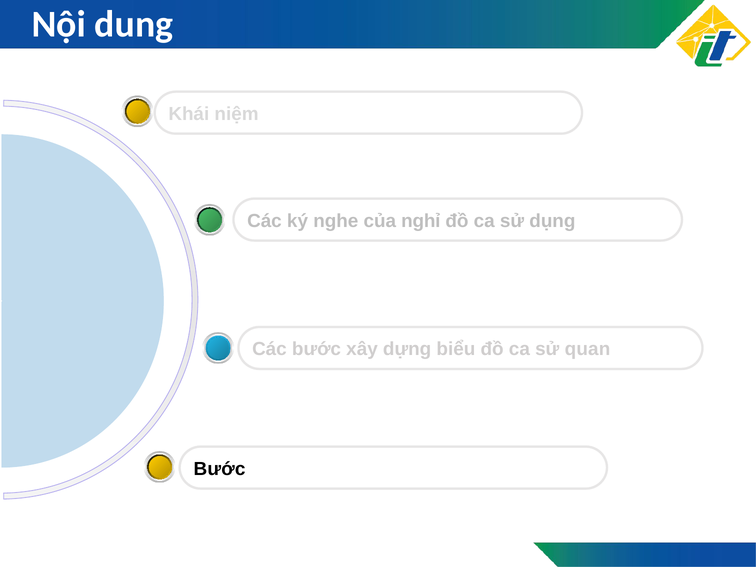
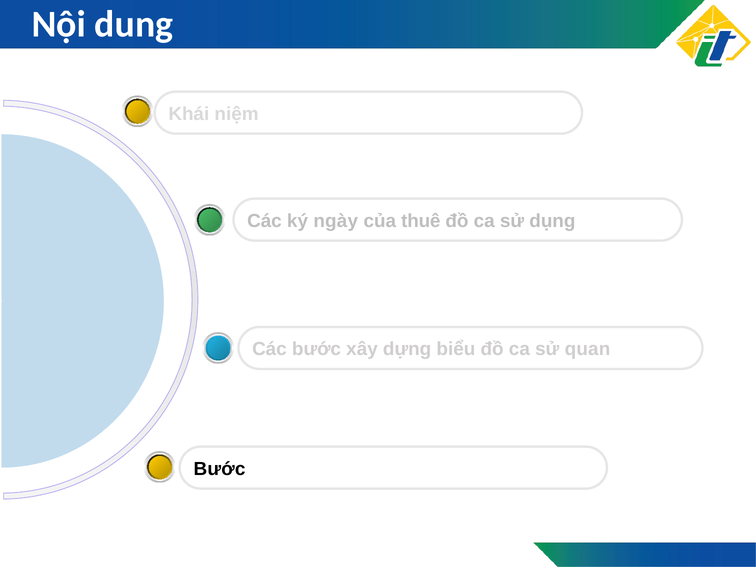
nghe: nghe -> ngày (336, 221)
nghỉ: nghỉ -> thuê (421, 221)
